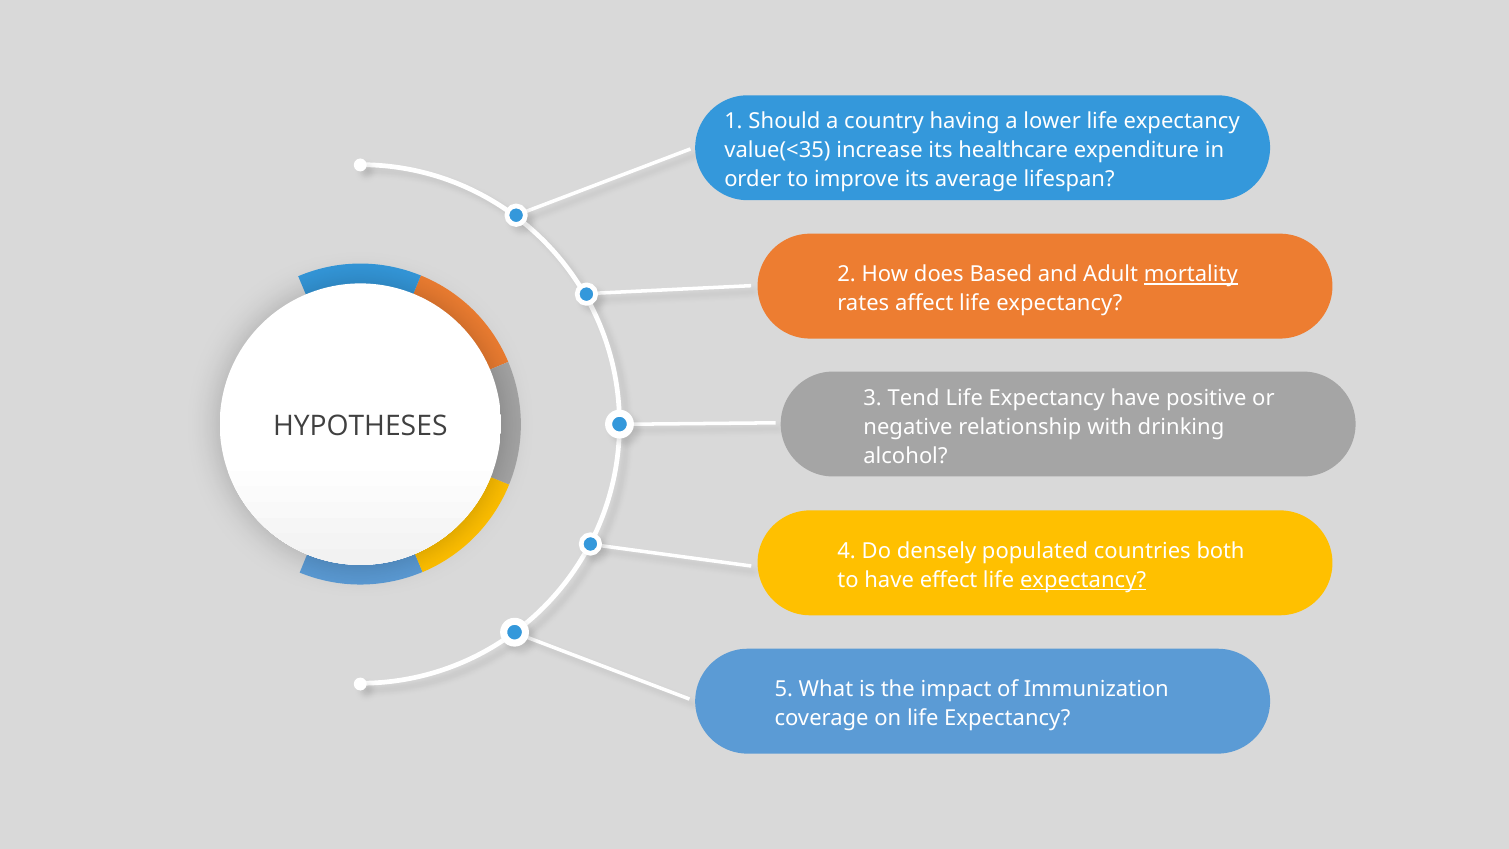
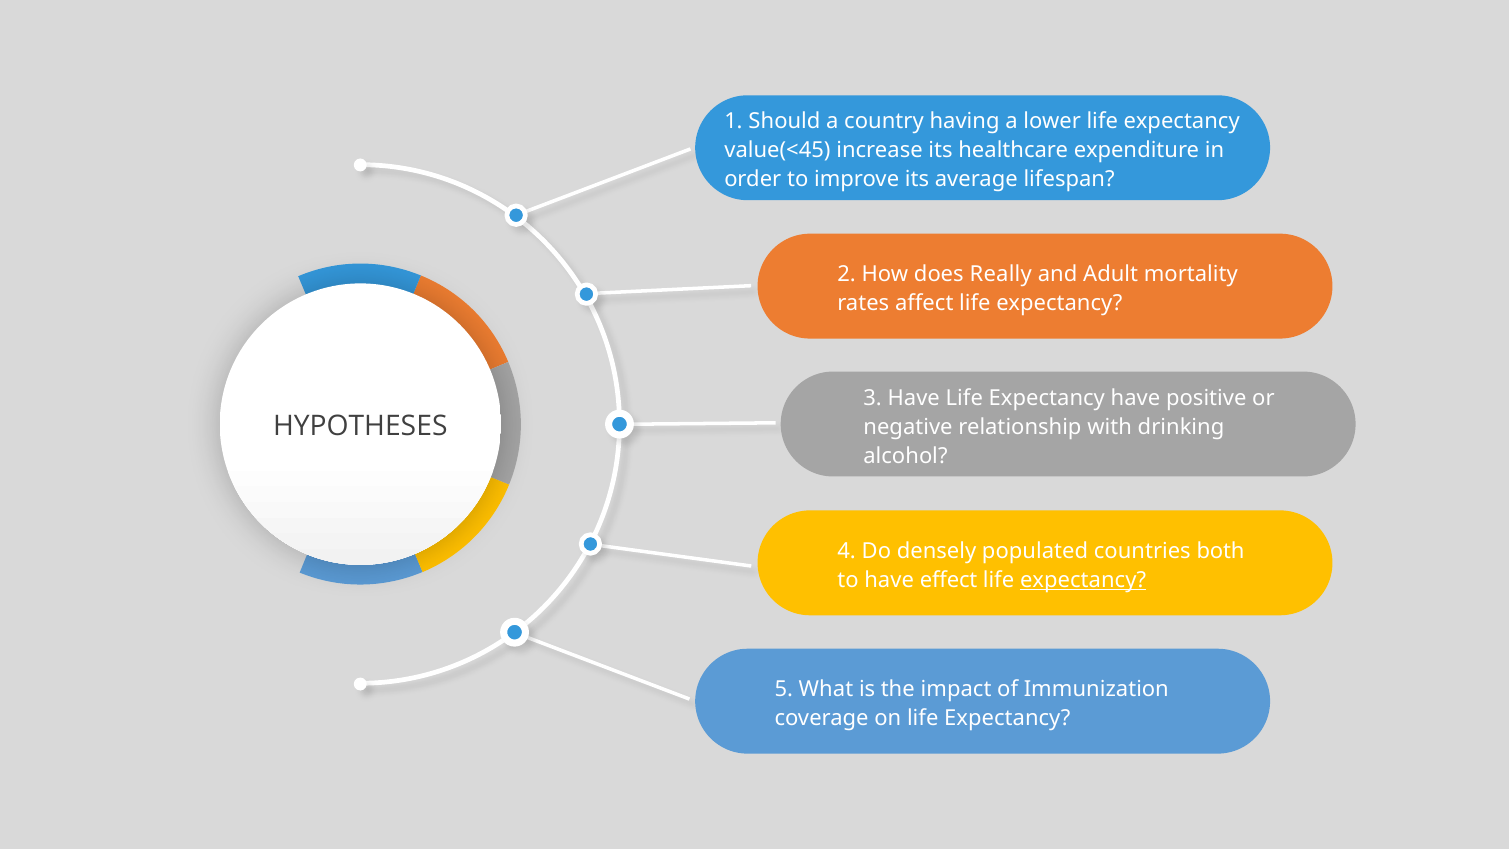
value(<35: value(<35 -> value(<45 (777, 151)
Based: Based -> Really (1001, 274)
mortality underline: present -> none (1191, 274)
3 Tend: Tend -> Have (914, 398)
